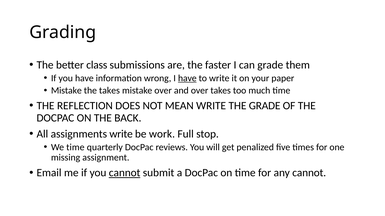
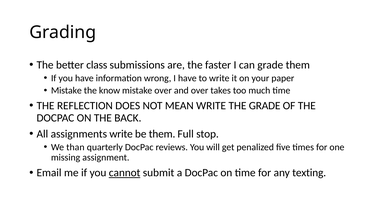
have underline: present -> none (187, 78)
the takes: takes -> know (110, 91)
be work: work -> them (162, 134)
We time: time -> than (75, 148)
any cannot: cannot -> texting (309, 173)
